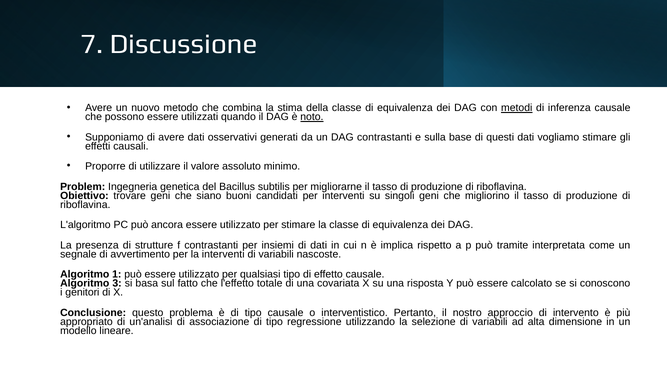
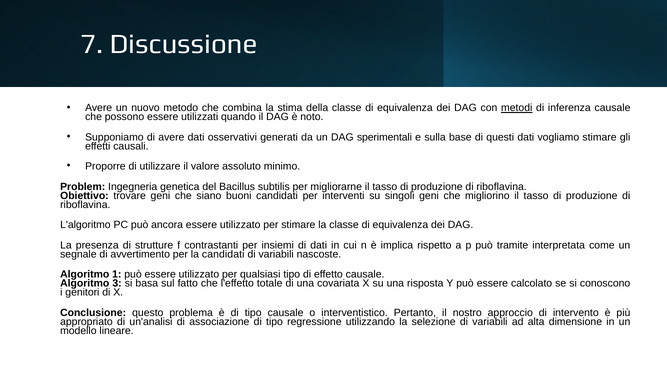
noto underline: present -> none (312, 117)
DAG contrastanti: contrastanti -> sperimentali (385, 137)
la interventi: interventi -> candidati (223, 254)
